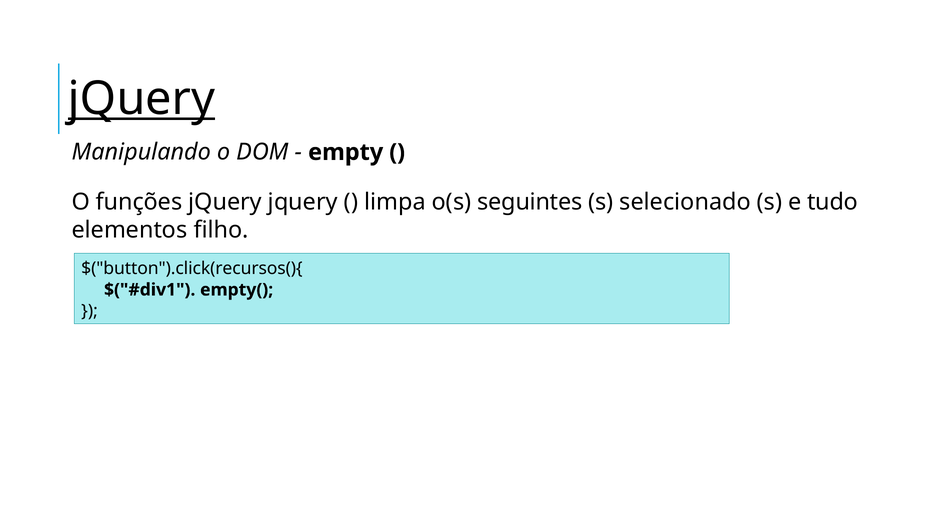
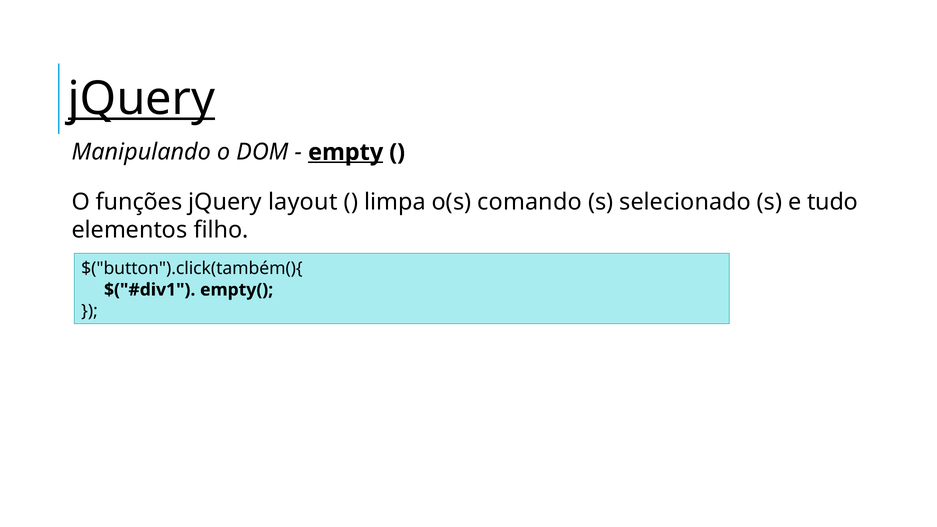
empty underline: none -> present (346, 152)
jQuery jquery: jquery -> layout (303, 202)
seguintes: seguintes -> comando (530, 202)
$("button").click(recursos(){: $("button").click(recursos(){ -> $("button").click(também(){ (192, 269)
